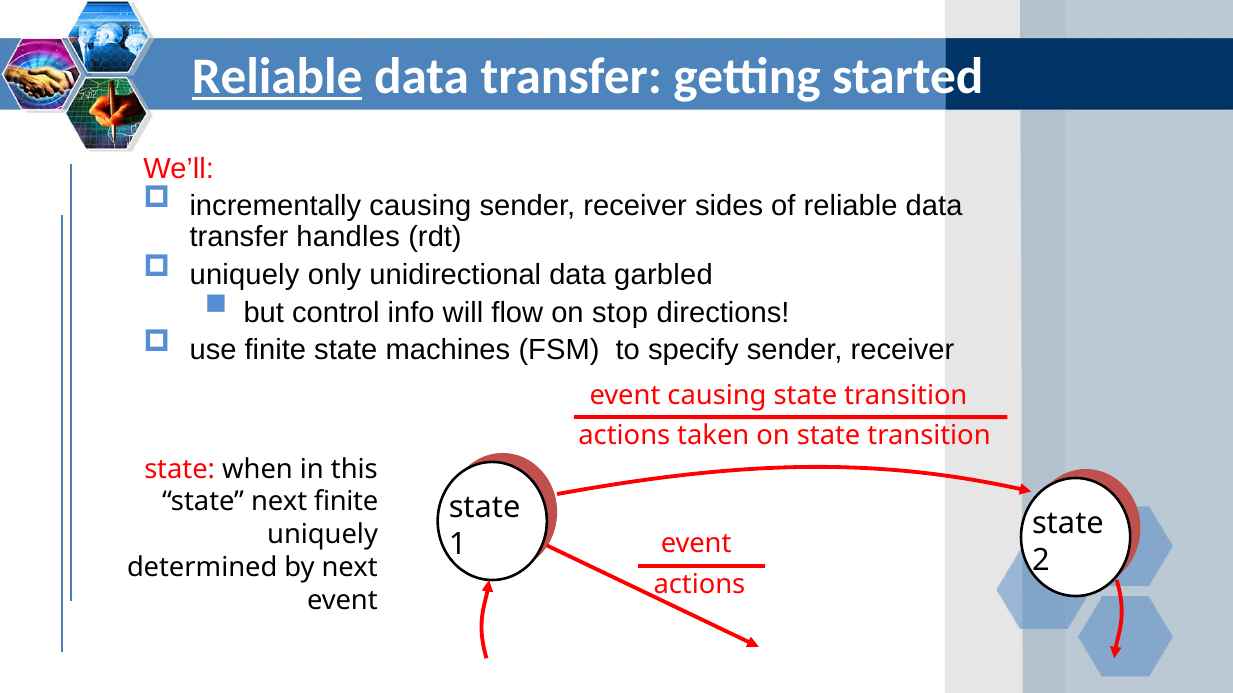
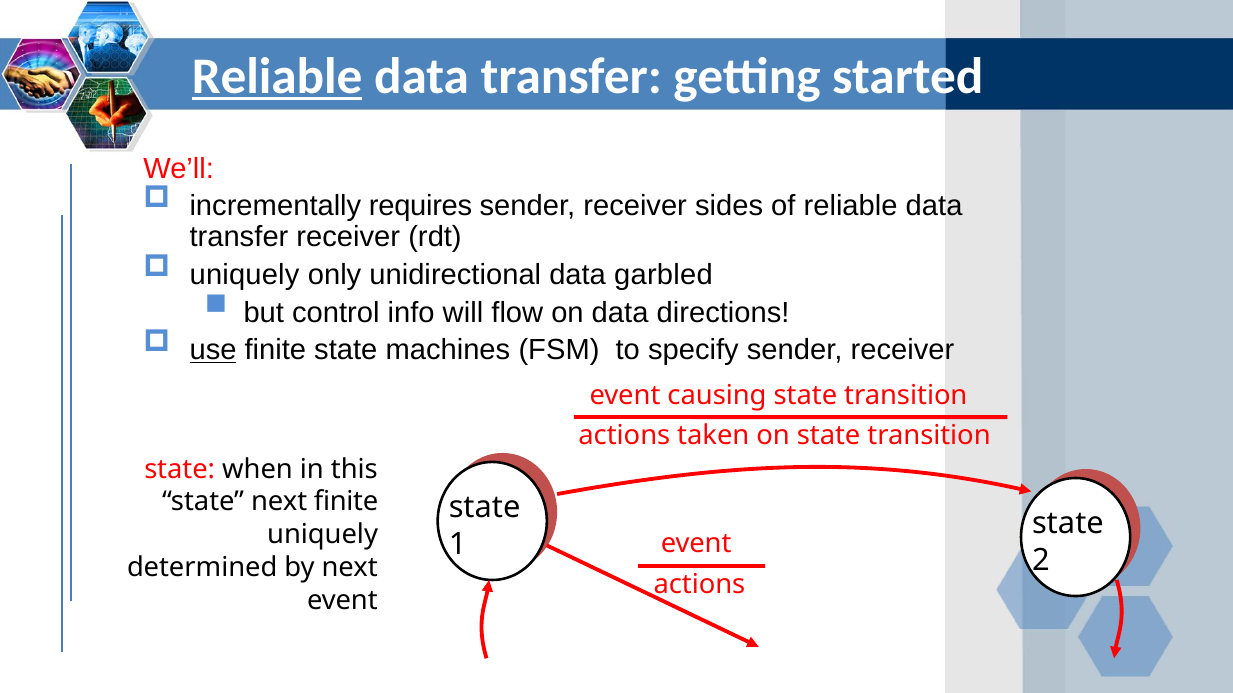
incrementally causing: causing -> requires (421, 206)
transfer handles: handles -> receiver (348, 238)
on stop: stop -> data (620, 313)
use underline: none -> present (213, 350)
